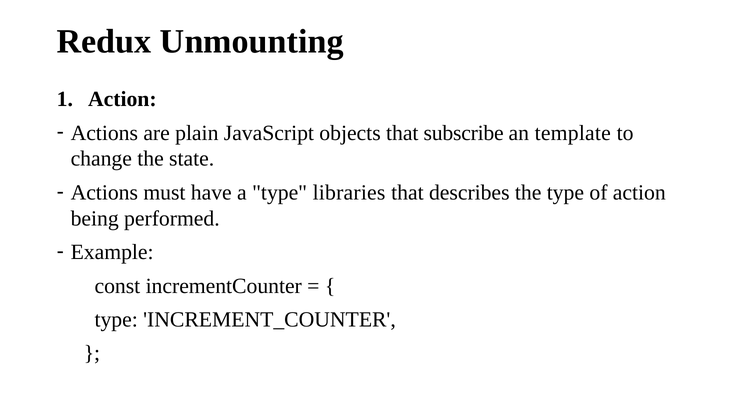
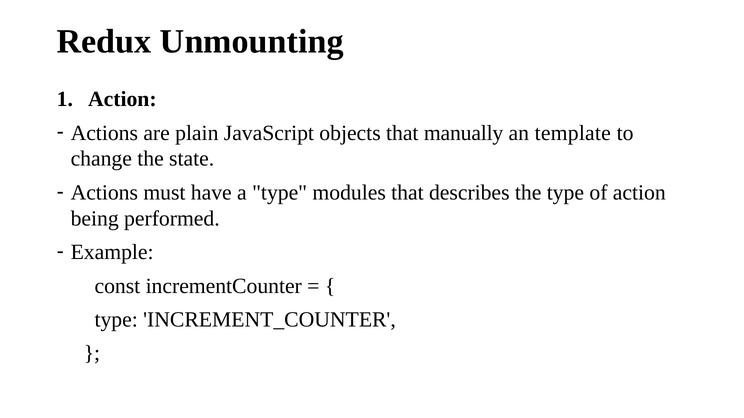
subscribe: subscribe -> manually (464, 133)
libraries: libraries -> modules (349, 193)
